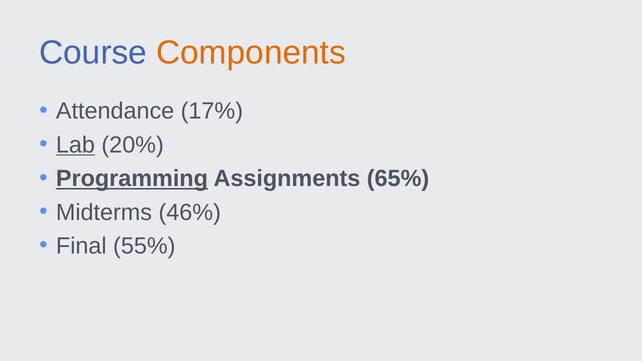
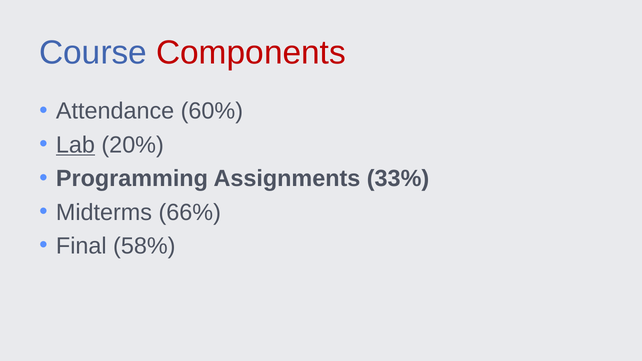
Components colour: orange -> red (251, 53)
17%: 17% -> 60% (212, 111)
Programming underline: present -> none (132, 179)
65%: 65% -> 33% (398, 179)
46%: 46% -> 66% (190, 212)
55%: 55% -> 58% (144, 246)
